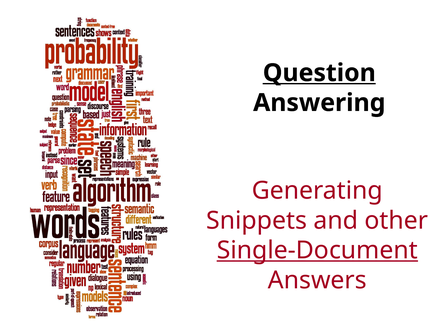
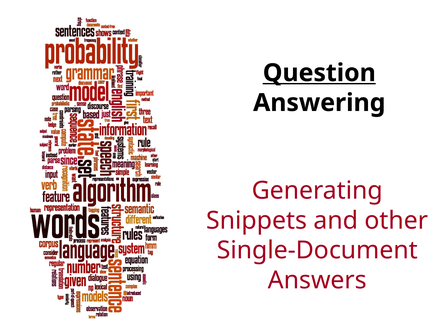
Single-Document underline: present -> none (317, 250)
